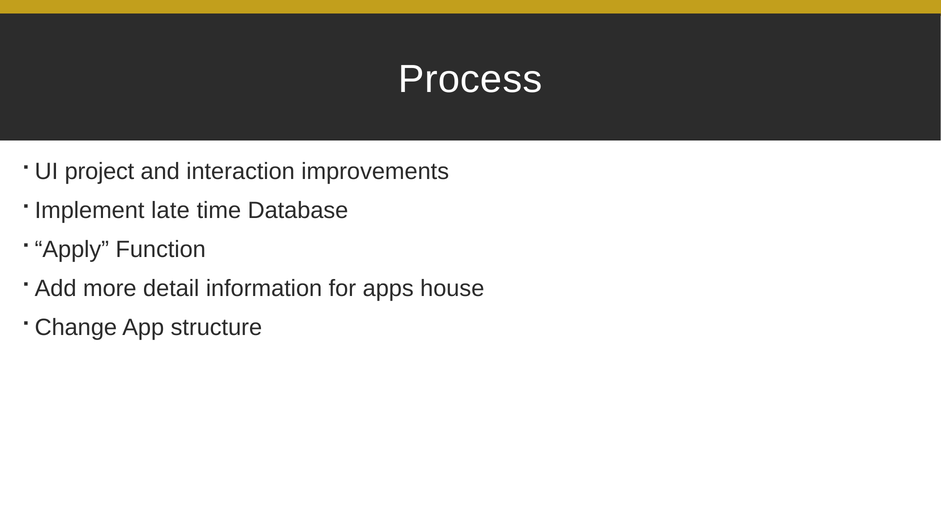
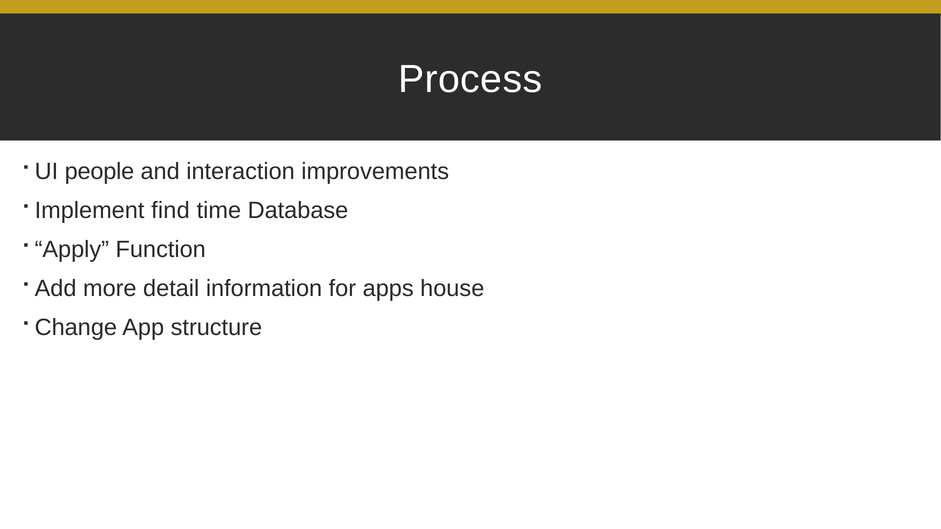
project: project -> people (99, 171)
late: late -> find (170, 210)
